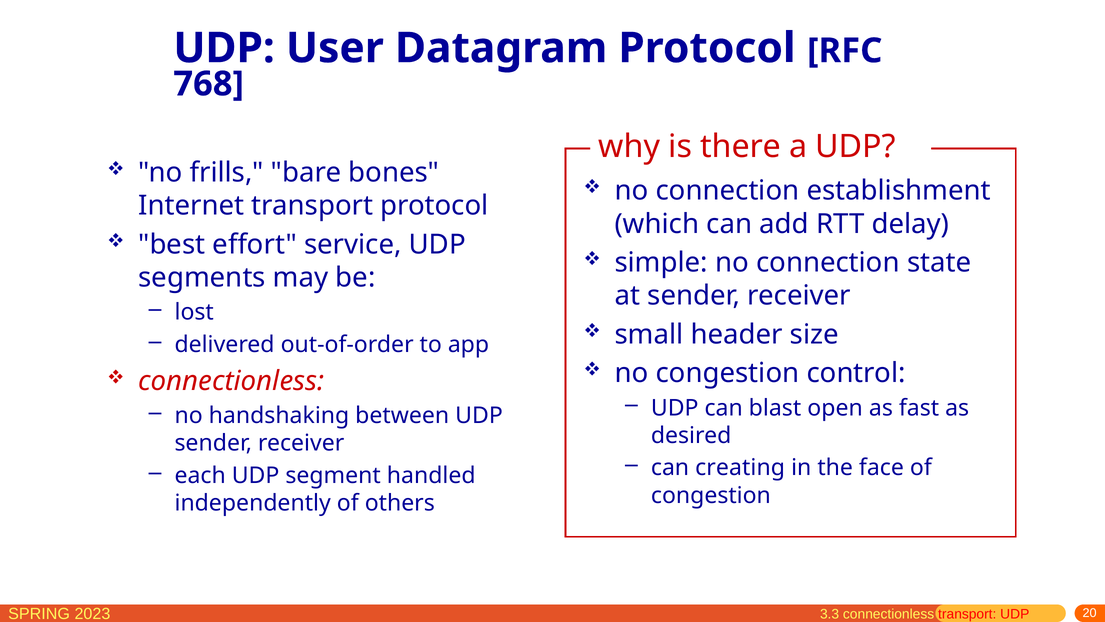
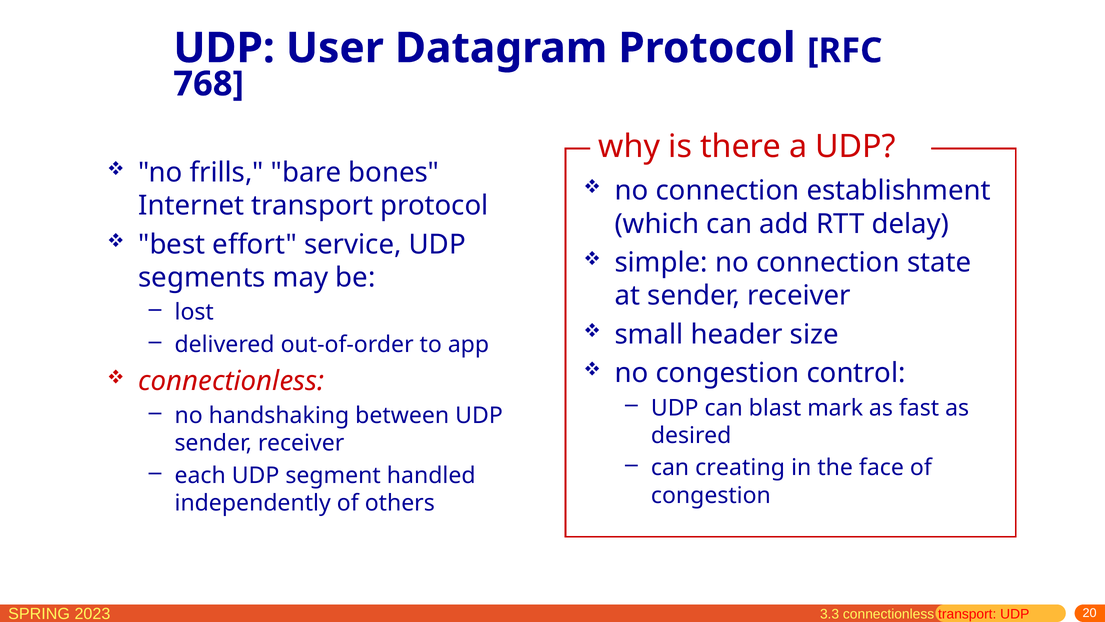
open: open -> mark (835, 408)
